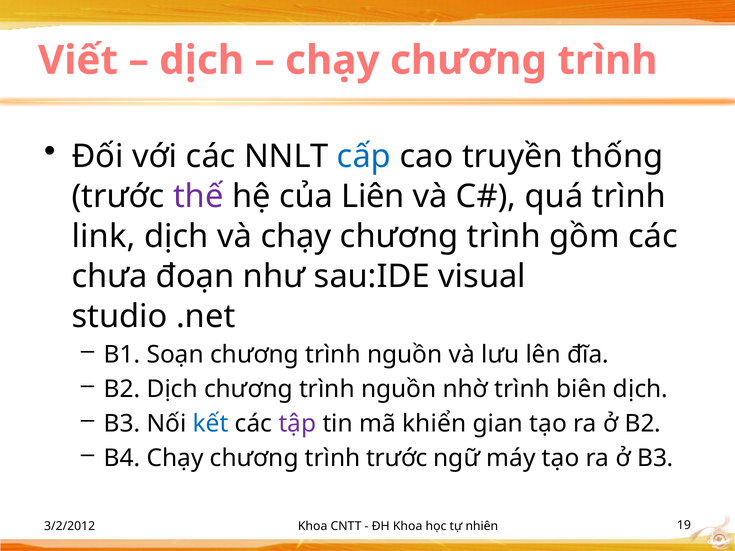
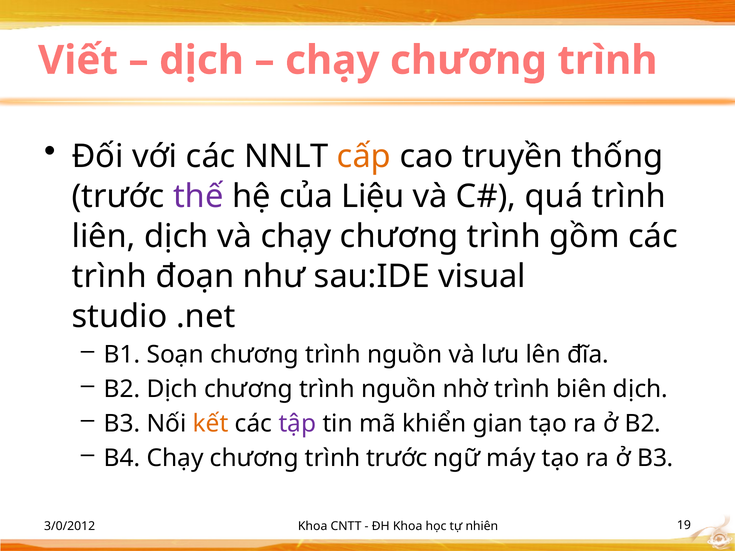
cấp colour: blue -> orange (364, 156)
Liên: Liên -> Liệu (373, 196)
link: link -> liên (104, 236)
chưa: chưa -> trình (109, 277)
kết colour: blue -> orange (211, 424)
3/2/2012: 3/2/2012 -> 3/0/2012 (70, 526)
